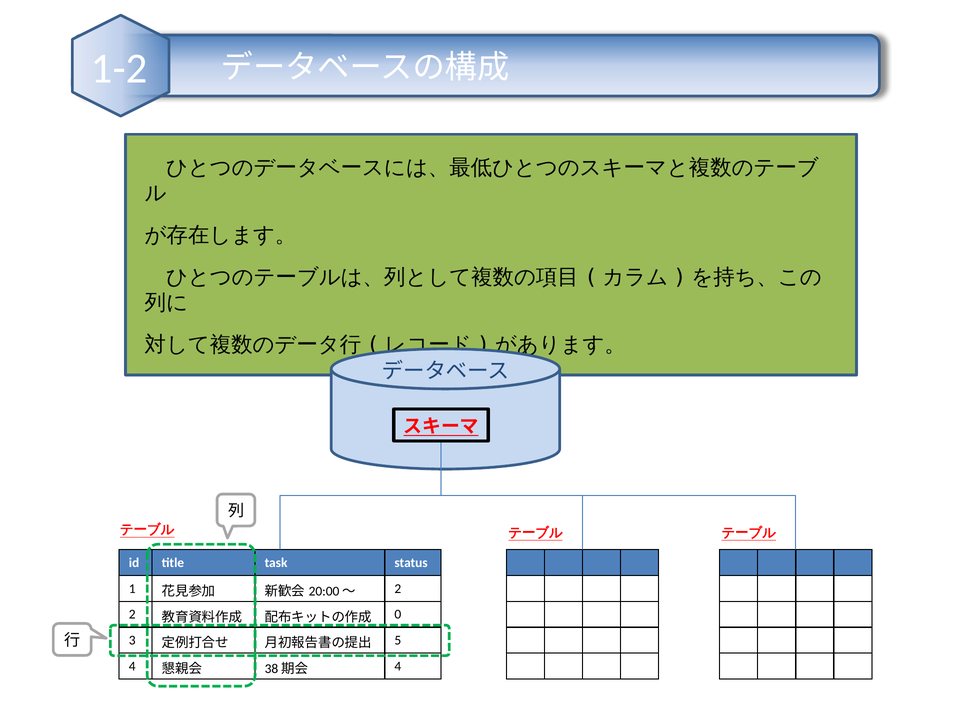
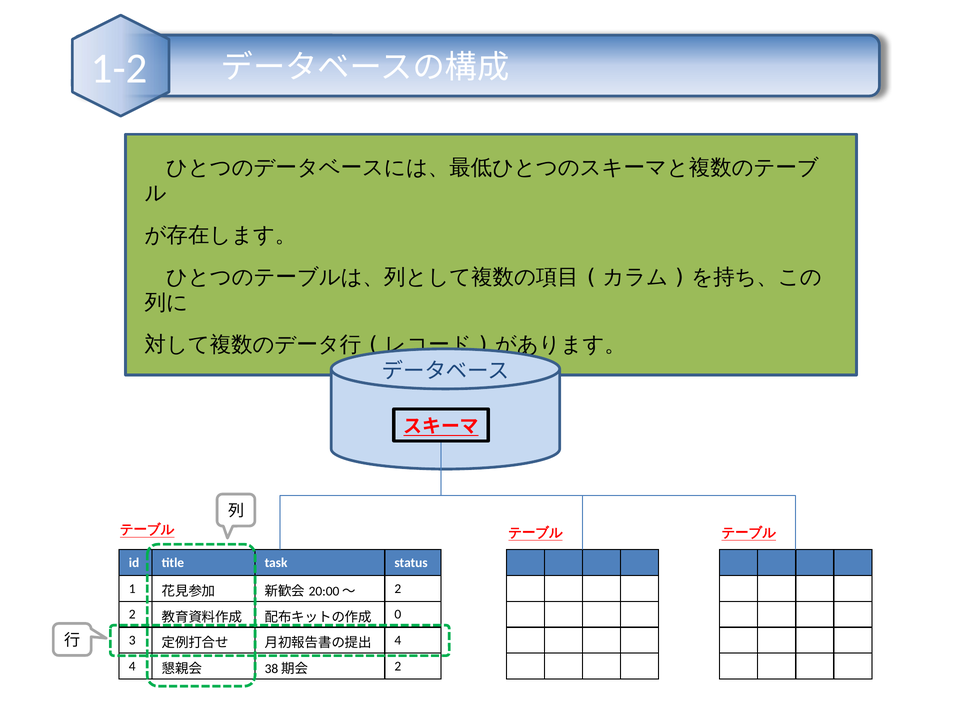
5: 5 -> 4 (398, 640)
4: 4 -> 2 (398, 666)
